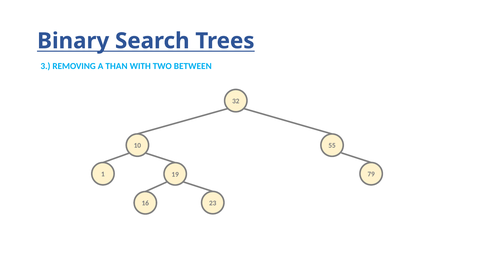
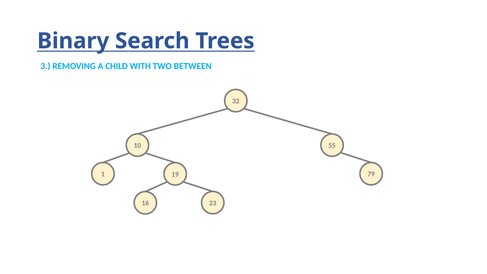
THAN: THAN -> CHILD (117, 66)
